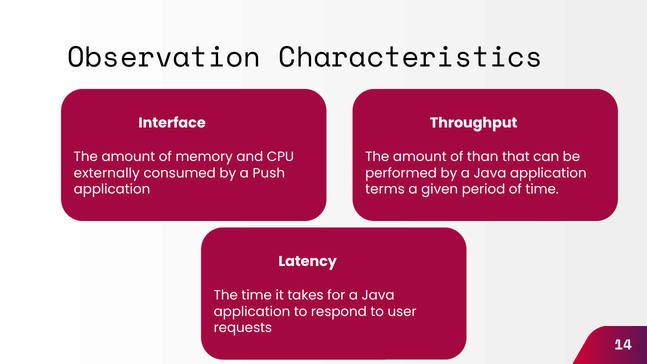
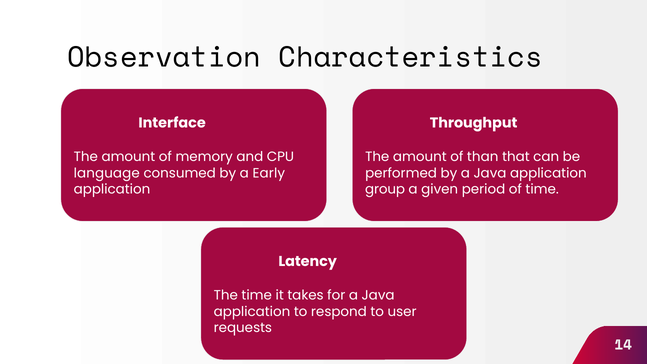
externally: externally -> language (107, 173)
Push: Push -> Early (269, 173)
terms: terms -> group (385, 189)
